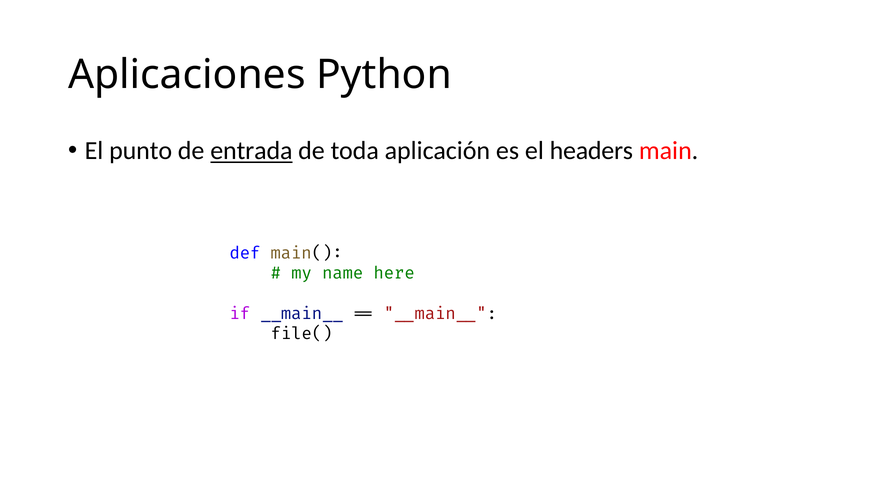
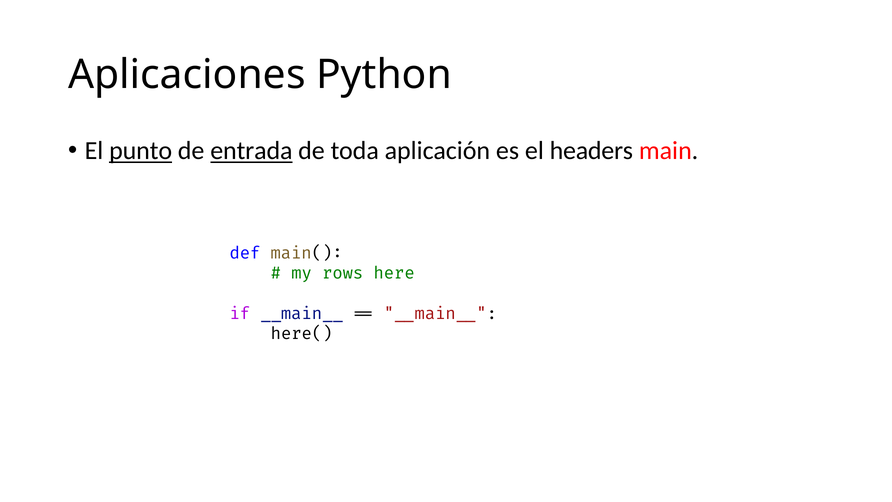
punto underline: none -> present (141, 151)
name: name -> rows (343, 273)
file(: file( -> here( (302, 333)
